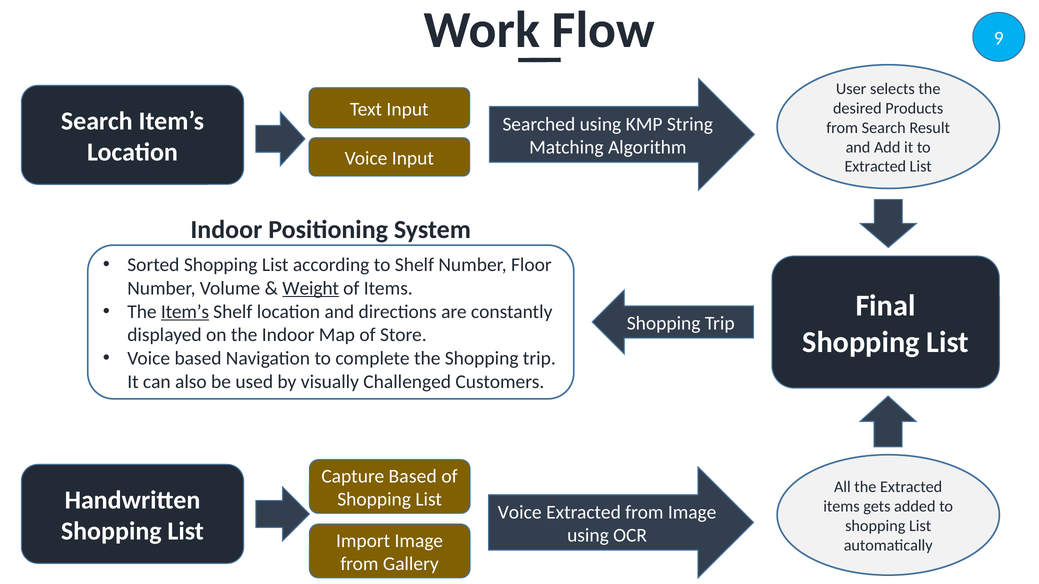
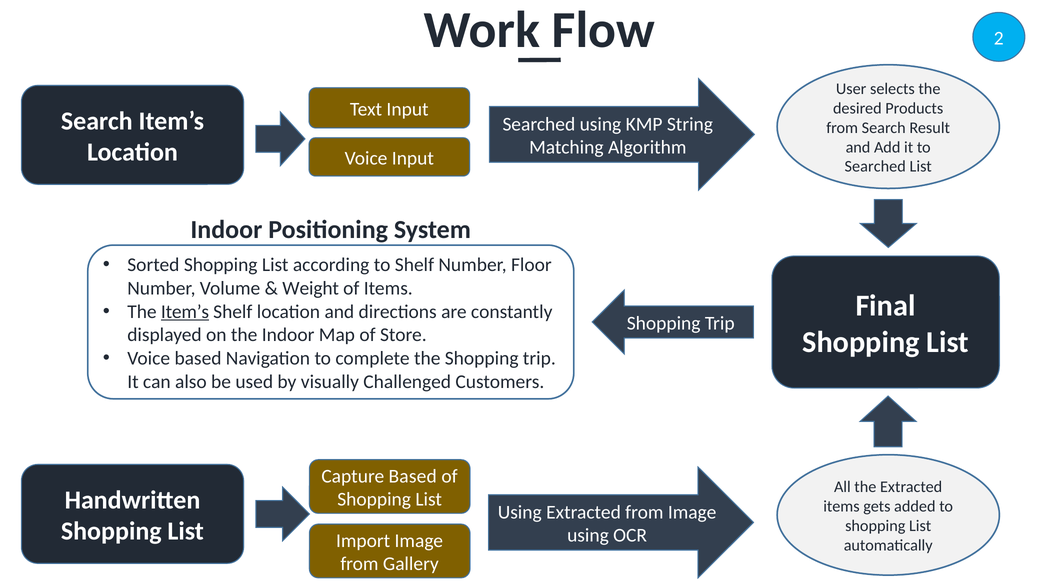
9: 9 -> 2 (999, 38)
Extracted: Extracted -> Searched (875, 167)
Weight underline: present -> none (311, 288)
Voice: Voice -> Using (520, 512)
